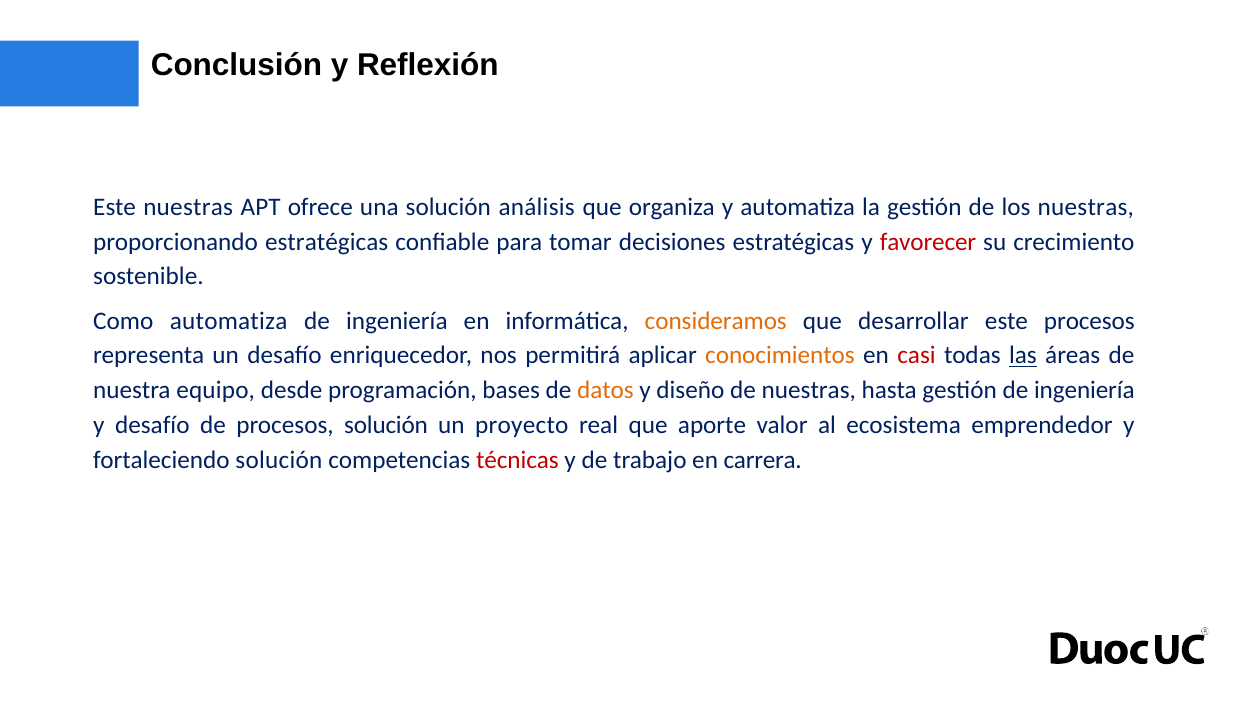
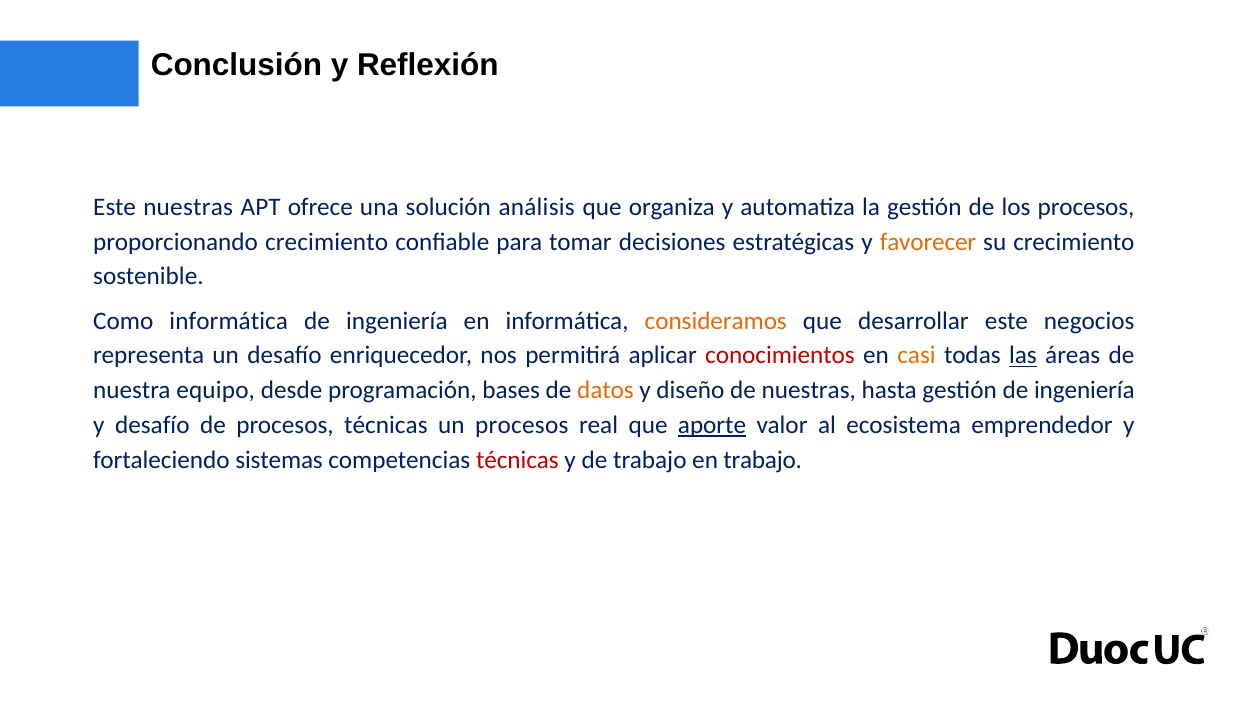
los nuestras: nuestras -> procesos (1086, 207)
proporcionando estratégicas: estratégicas -> crecimiento (327, 242)
favorecer colour: red -> orange (928, 242)
Como automatiza: automatiza -> informática (229, 321)
este procesos: procesos -> negocios (1089, 321)
conocimientos colour: orange -> red (780, 356)
casi colour: red -> orange (917, 356)
procesos solución: solución -> técnicas (386, 425)
un proyecto: proyecto -> procesos (522, 425)
aporte underline: none -> present (712, 425)
fortaleciendo solución: solución -> sistemas (279, 460)
en carrera: carrera -> trabajo (763, 460)
